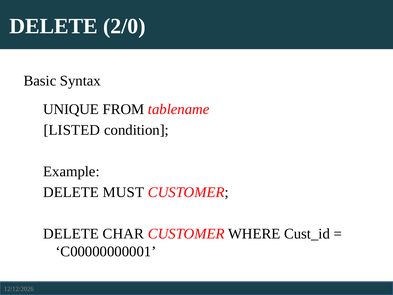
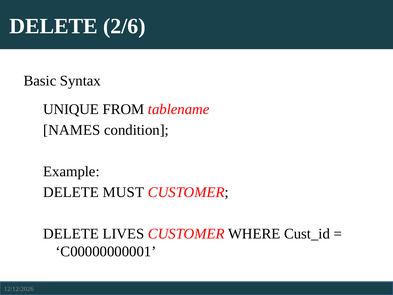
2/0: 2/0 -> 2/6 (124, 26)
LISTED: LISTED -> NAMES (72, 130)
CHAR: CHAR -> LIVES (123, 234)
